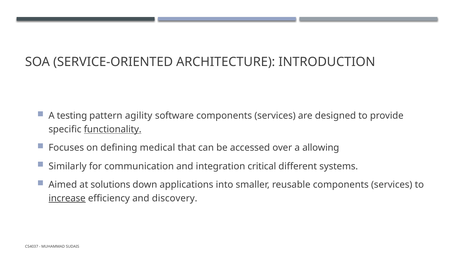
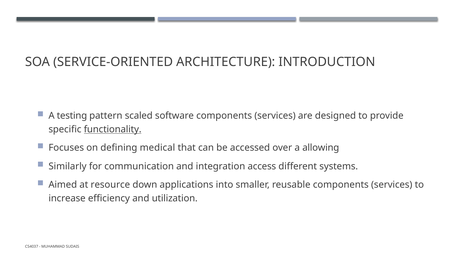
agility: agility -> scaled (139, 115)
critical: critical -> access (262, 166)
solutions: solutions -> resource (110, 184)
increase underline: present -> none (67, 198)
discovery: discovery -> utilization (175, 198)
